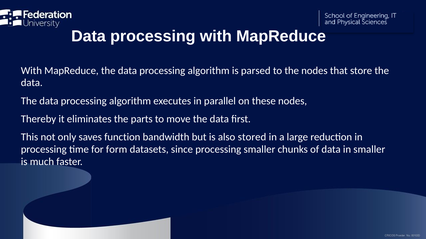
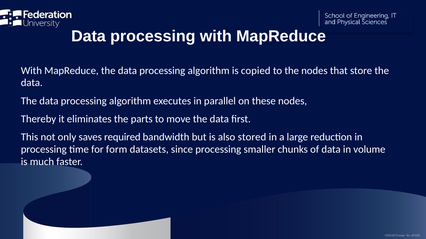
parsed: parsed -> copied (256, 71)
function: function -> required (122, 137)
in smaller: smaller -> volume (369, 150)
